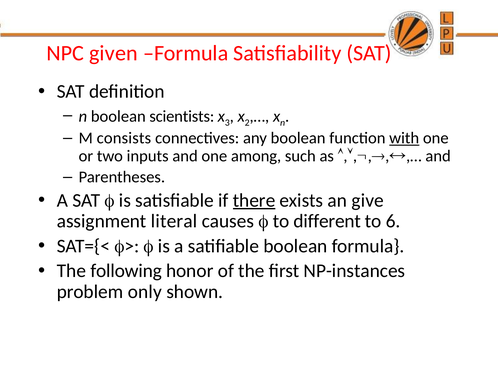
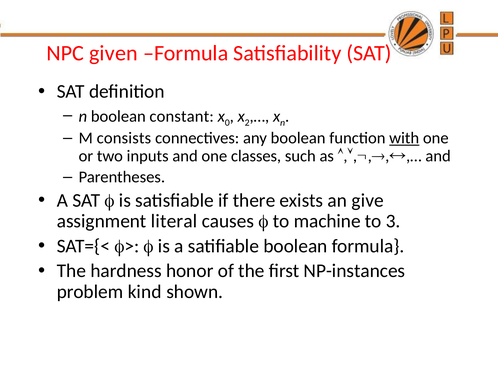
scientists: scientists -> constant (182, 116)
3: 3 -> 0 (227, 123)
among: among -> classes (256, 156)
there underline: present -> none (254, 201)
different: different -> machine (327, 222)
6: 6 -> 3 (393, 222)
following: following -> hardness (126, 271)
only: only -> kind (145, 292)
